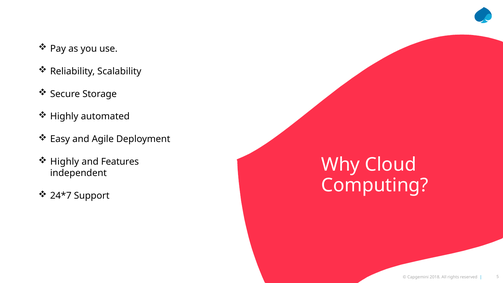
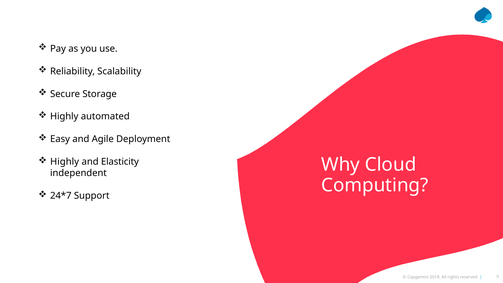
Features: Features -> Elasticity (120, 162)
